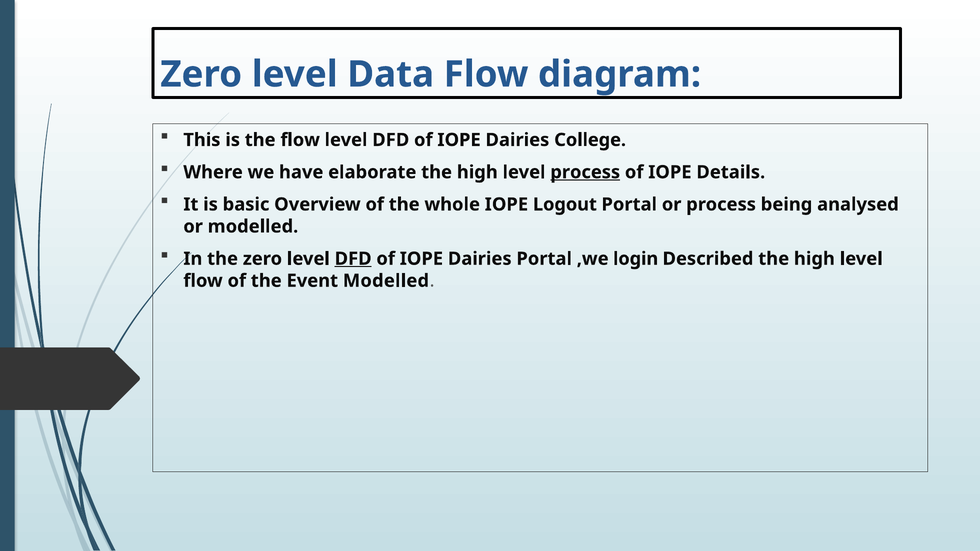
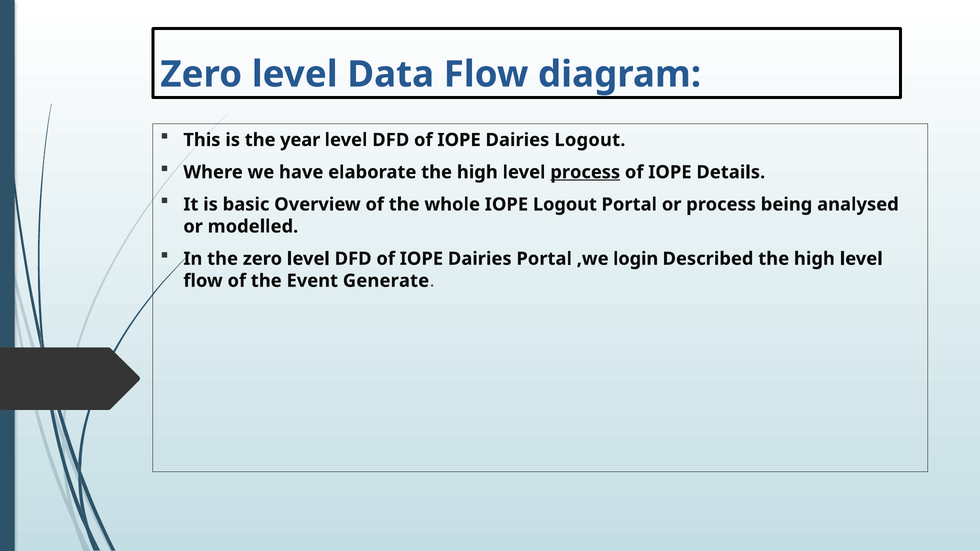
the flow: flow -> year (300, 140)
Dairies College: College -> Logout (590, 140)
DFD underline: present -> none (353, 259)
Event Modelled: Modelled -> Generate (386, 281)
